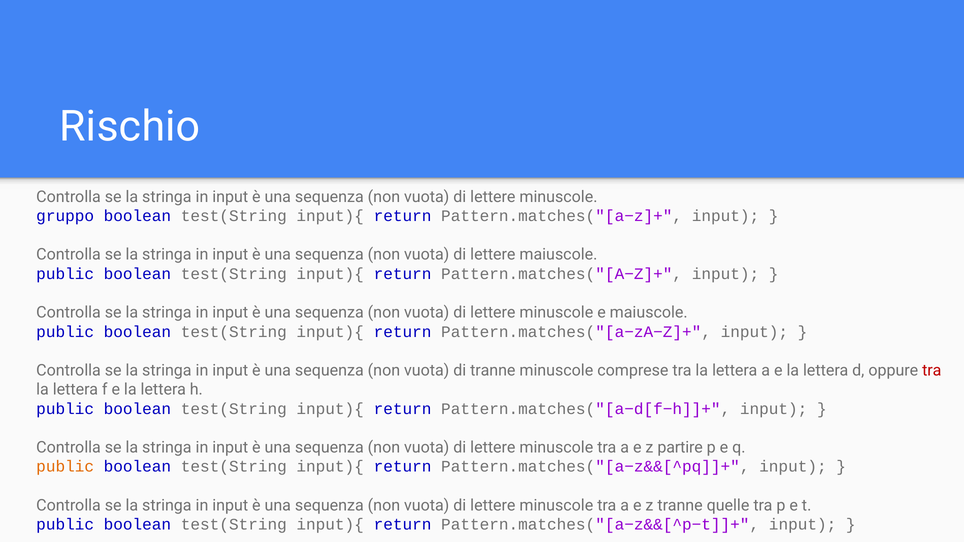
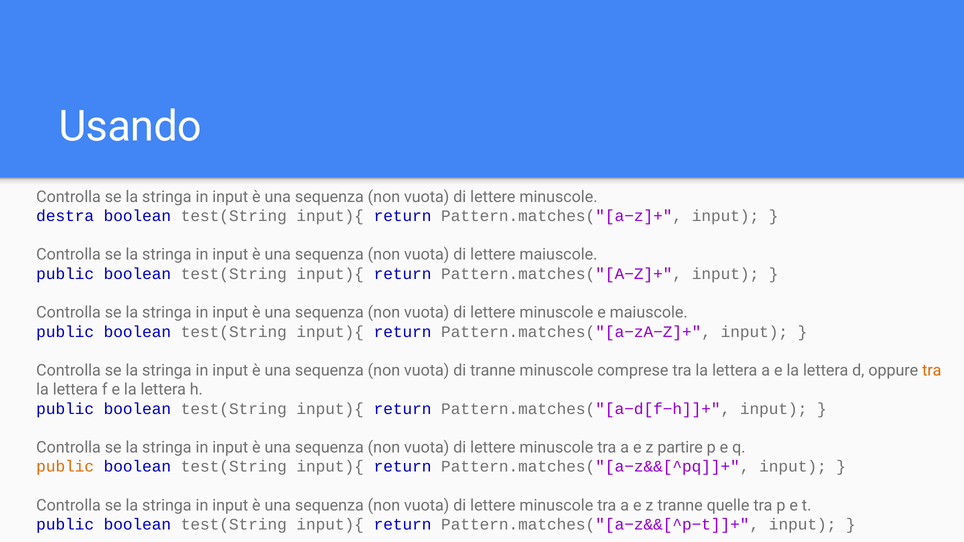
Rischio: Rischio -> Usando (130, 126)
gruppo: gruppo -> destra (65, 216)
tra colour: red -> orange (932, 371)
